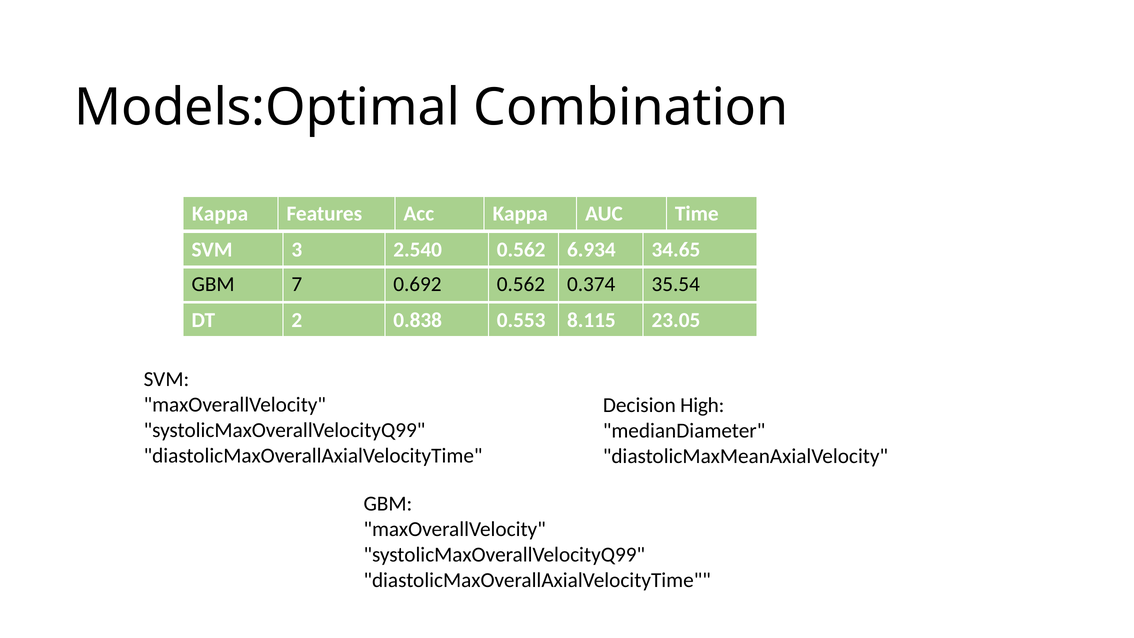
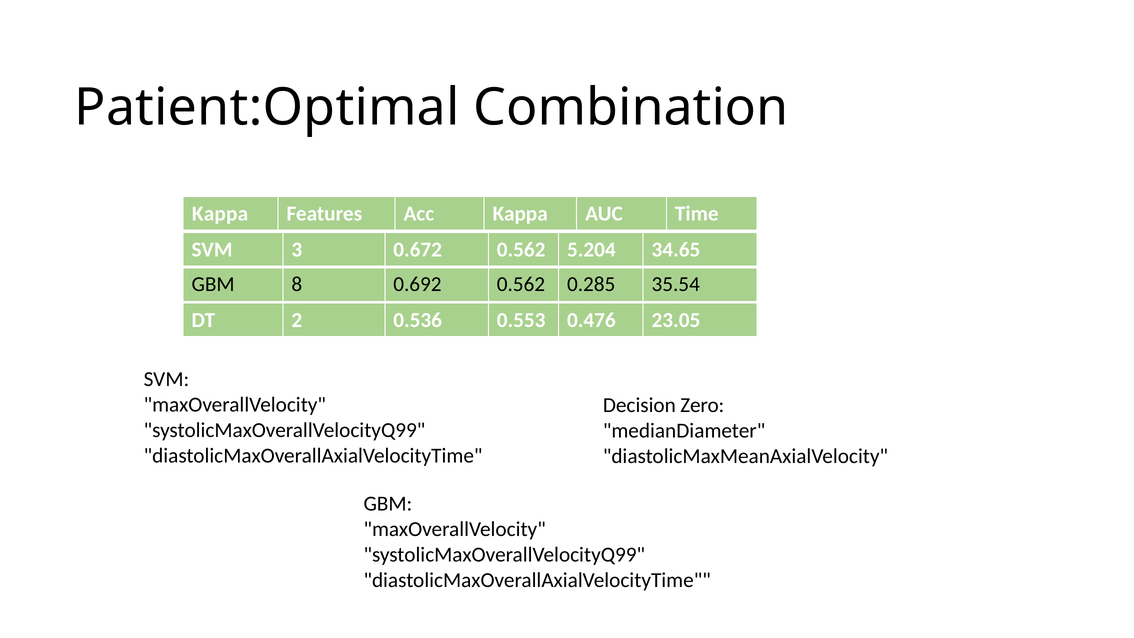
Models:Optimal: Models:Optimal -> Patient:Optimal (267, 108)
2.540: 2.540 -> 0.672 (418, 250)
6.934: 6.934 -> 5.204 (591, 250)
7: 7 -> 8 (297, 284)
0.374: 0.374 -> 0.285 (591, 284)
0.838: 0.838 -> 0.536 (418, 320)
8.115: 8.115 -> 0.476 (591, 320)
High: High -> Zero (702, 405)
